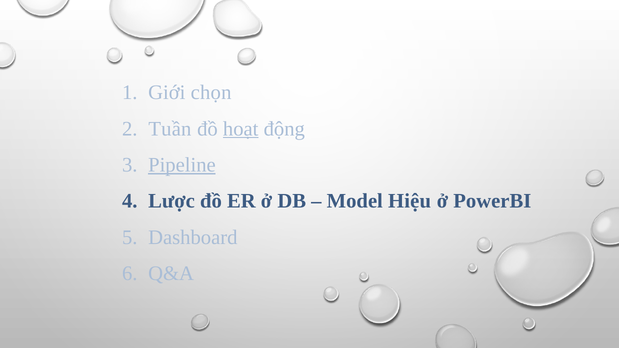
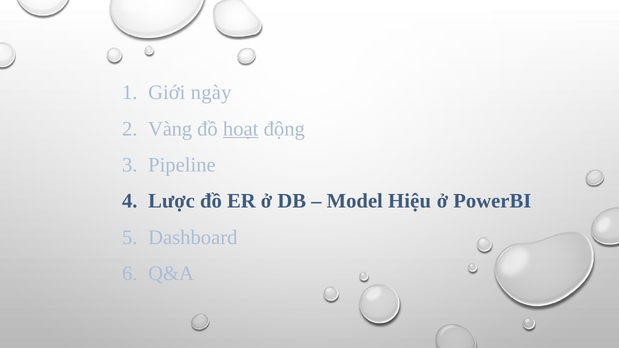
chọn: chọn -> ngày (211, 93)
Tuần: Tuần -> Vàng (170, 129)
Pipeline underline: present -> none (182, 165)
